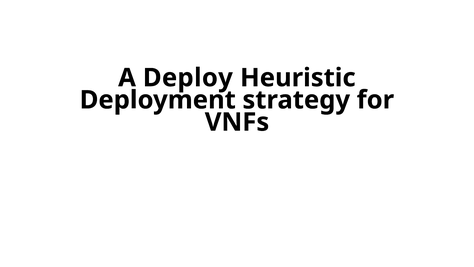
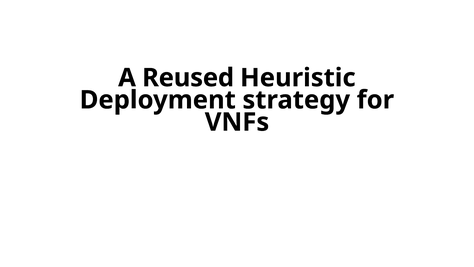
Deploy: Deploy -> Reused (188, 78)
